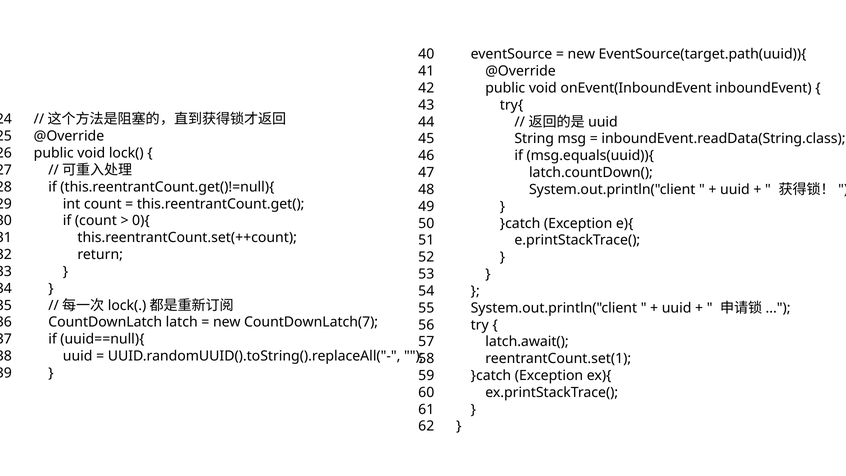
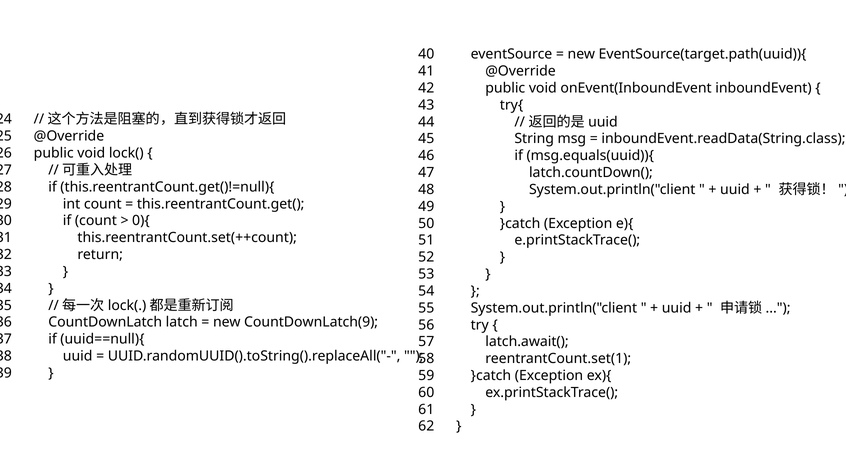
CountDownLatch(7: CountDownLatch(7 -> CountDownLatch(9 (311, 322)
